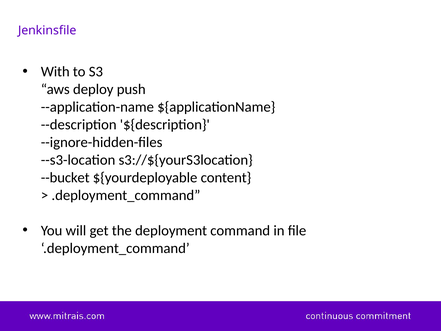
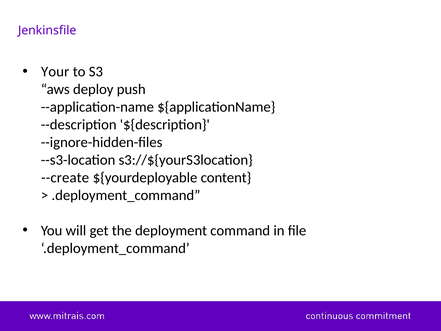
With: With -> Your (55, 72)
--bucket: --bucket -> --create (65, 177)
